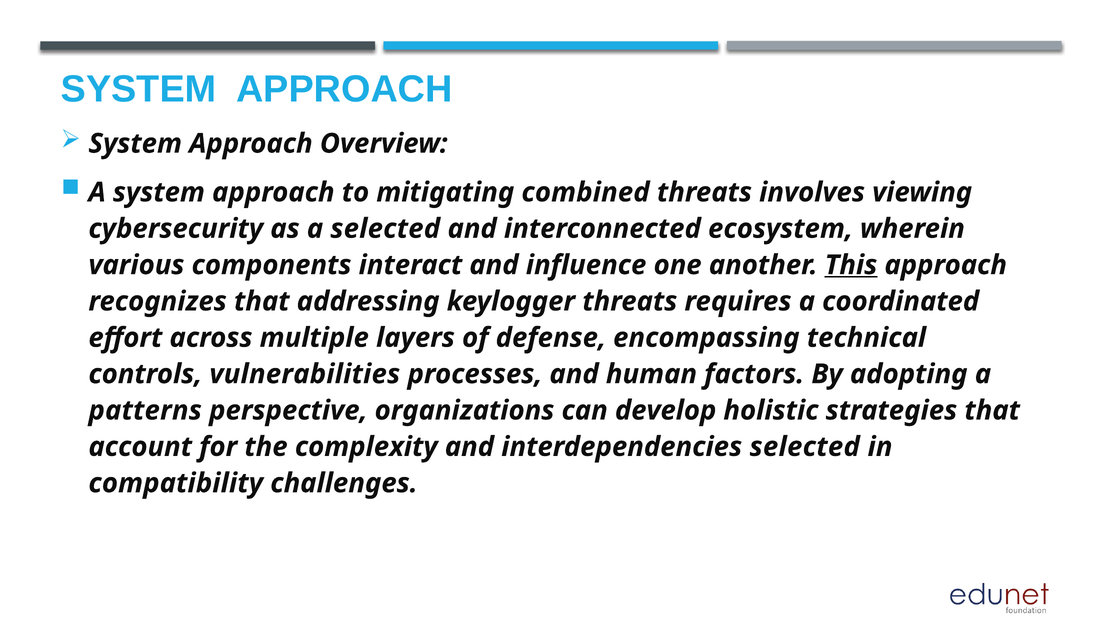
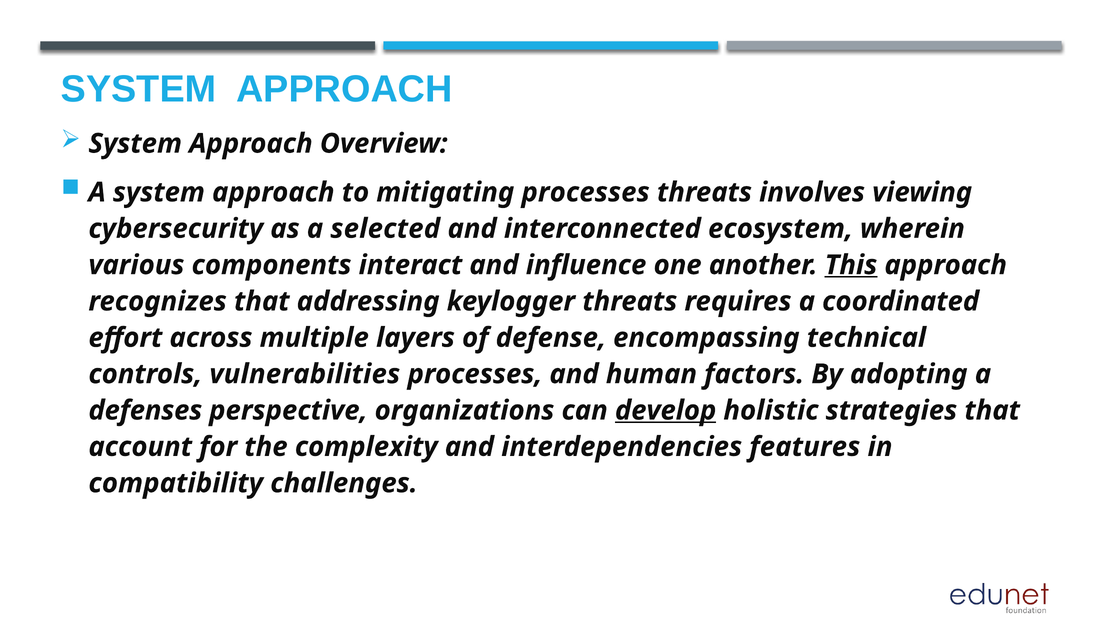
mitigating combined: combined -> processes (586, 192)
patterns: patterns -> defenses (145, 410)
develop underline: none -> present (666, 410)
interdependencies selected: selected -> features (805, 447)
